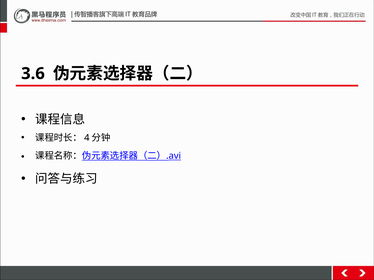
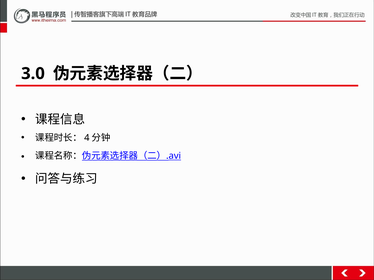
3.6: 3.6 -> 3.0 (33, 74)
